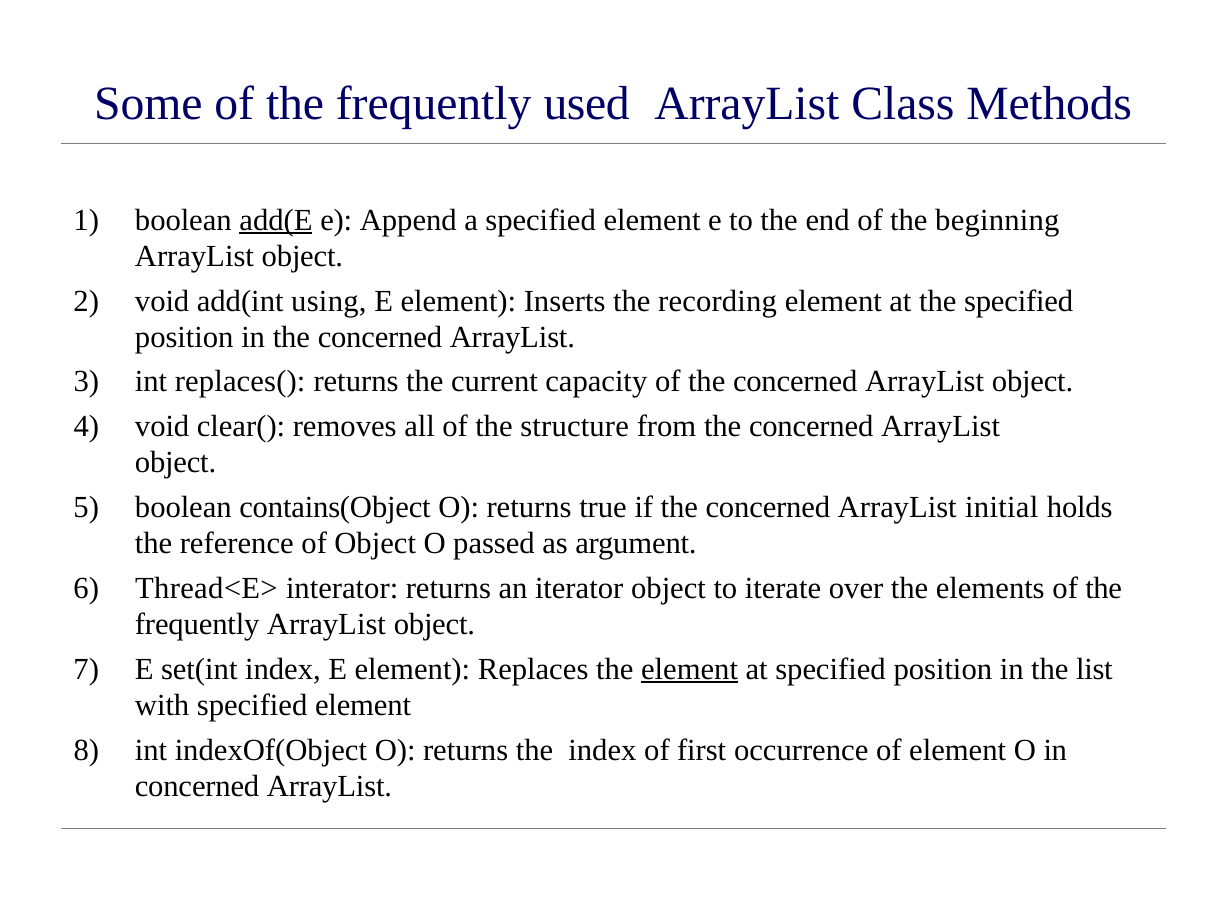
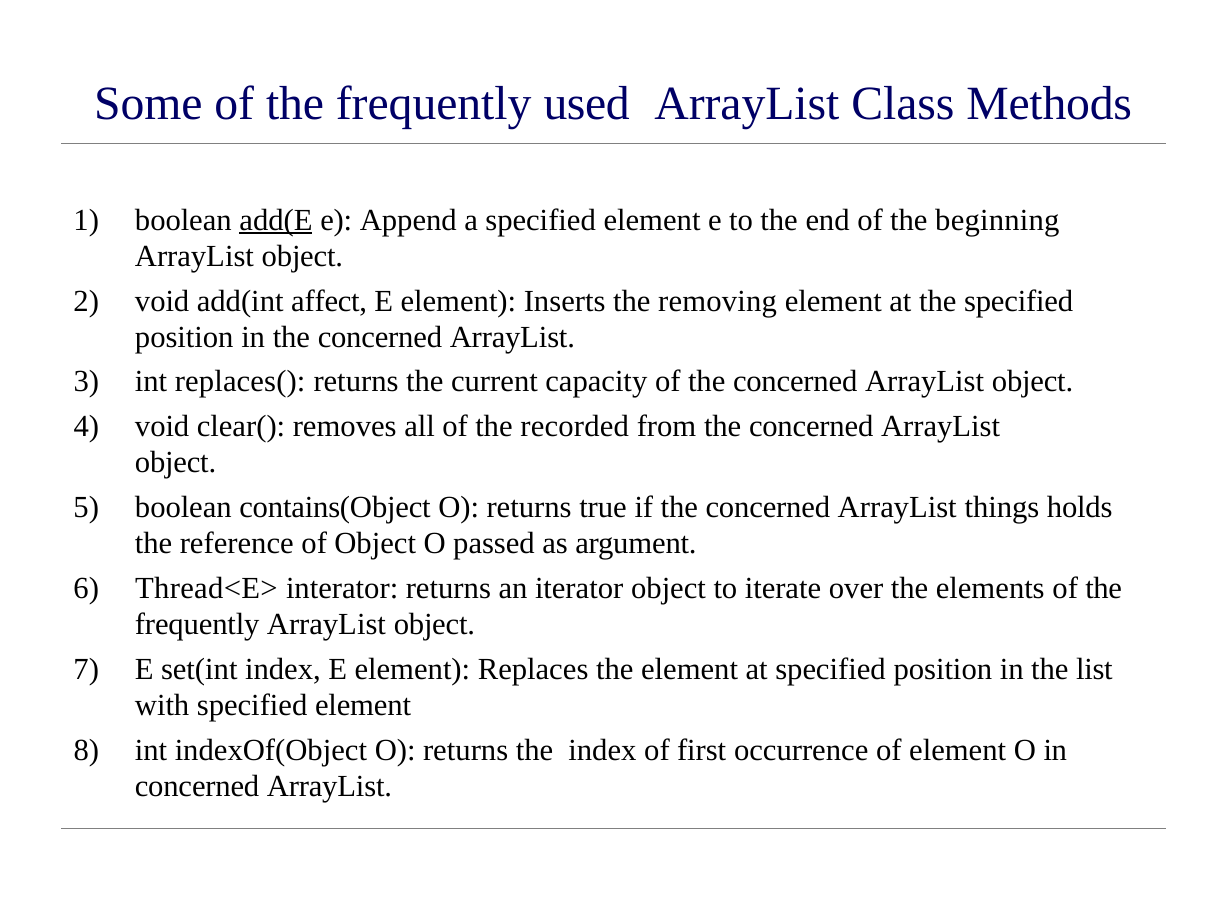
using: using -> affect (329, 301)
recording: recording -> removing (718, 301)
structure: structure -> recorded (575, 426)
initial: initial -> things (1002, 507)
element underline: present -> none (690, 669)
